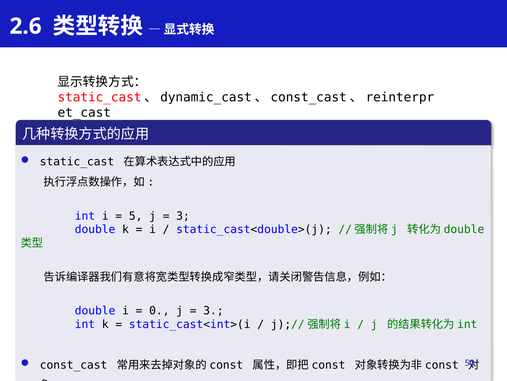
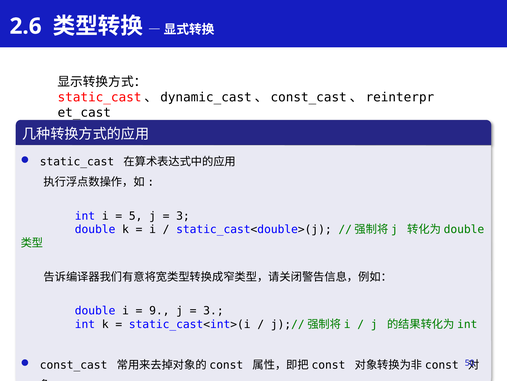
0: 0 -> 9 (159, 310)
